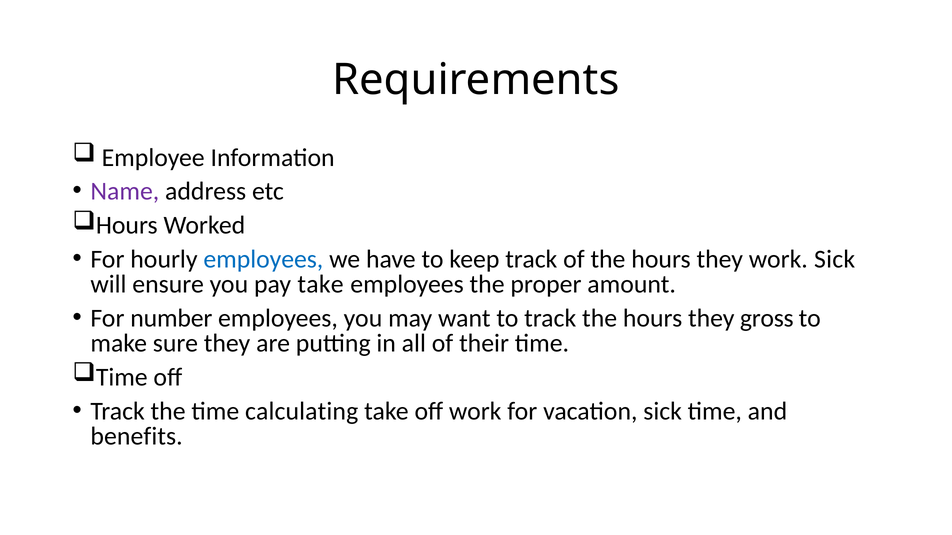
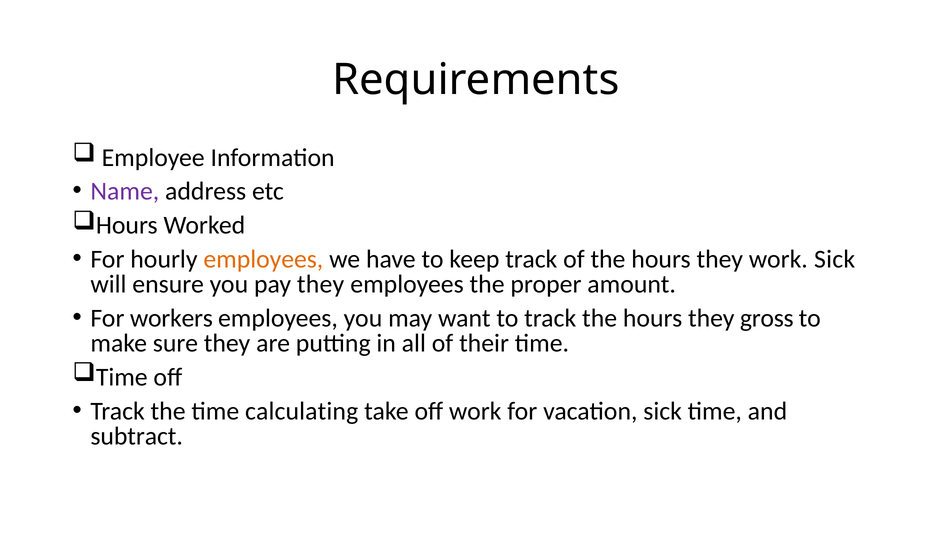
employees colour: blue -> orange (263, 260)
pay take: take -> they (321, 285)
number: number -> workers (171, 319)
benefits: benefits -> subtract (137, 437)
